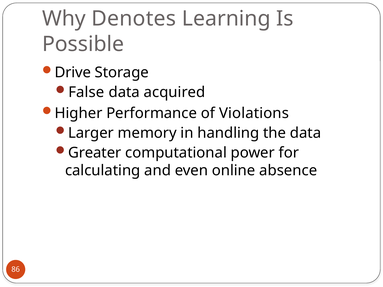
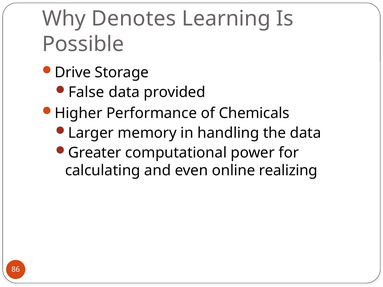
acquired: acquired -> provided (175, 92)
Violations: Violations -> Chemicals (254, 113)
absence: absence -> realizing (288, 171)
